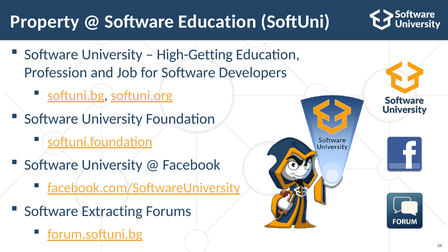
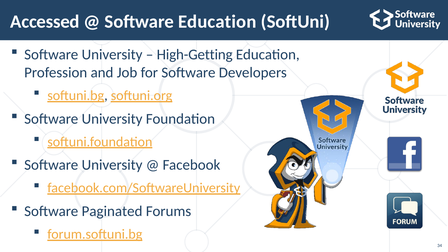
Property: Property -> Accessed (45, 22)
Extracting: Extracting -> Paginated (112, 211)
